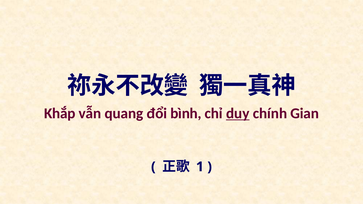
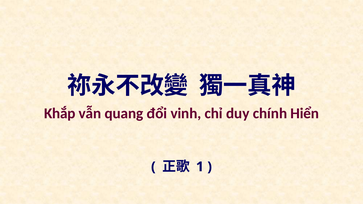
bình: bình -> vinh (186, 113)
duy underline: present -> none (238, 113)
Gian: Gian -> Hiển (305, 113)
